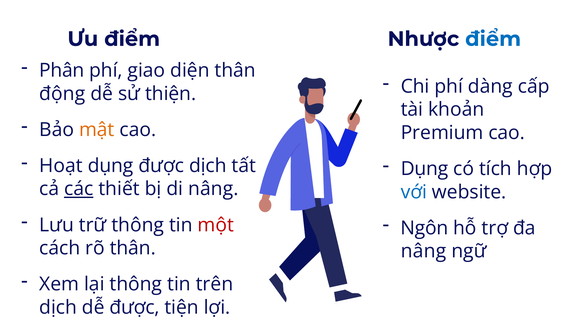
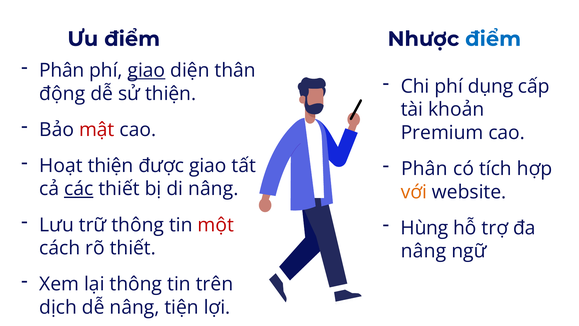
giao underline: none -> present (146, 70)
dàng: dàng -> dụng (490, 86)
mật colour: orange -> red (97, 130)
Hoạt dụng: dụng -> thiện (111, 166)
được dịch: dịch -> giao (208, 166)
Dụng: Dụng -> Phân (424, 169)
với colour: blue -> orange (414, 192)
Ngôn: Ngôn -> Hùng (425, 228)
rõ thân: thân -> thiết (133, 248)
dễ được: được -> nâng (134, 307)
